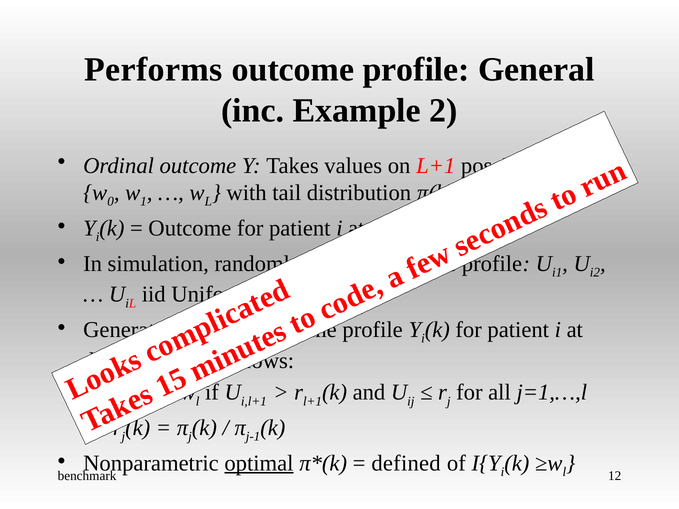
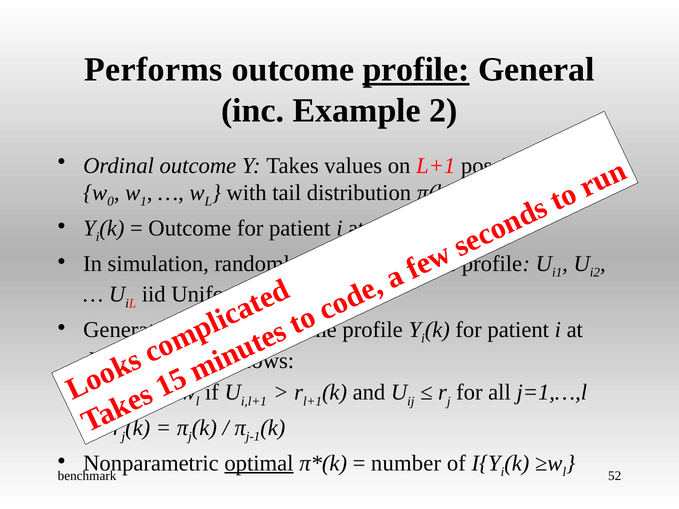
profile underline: none -> present (416, 70)
defined: defined -> number (406, 463)
12: 12 -> 52 (615, 476)
